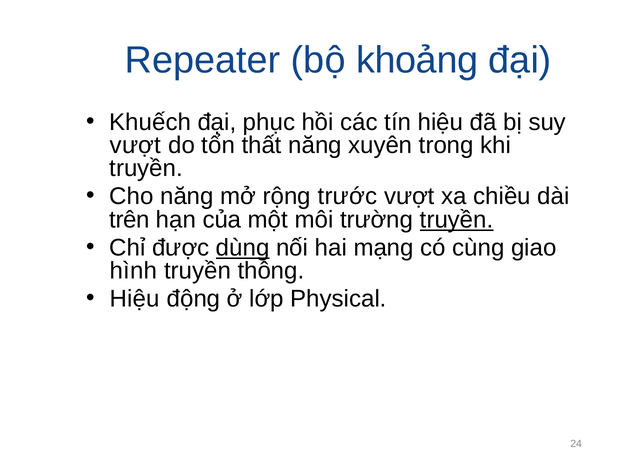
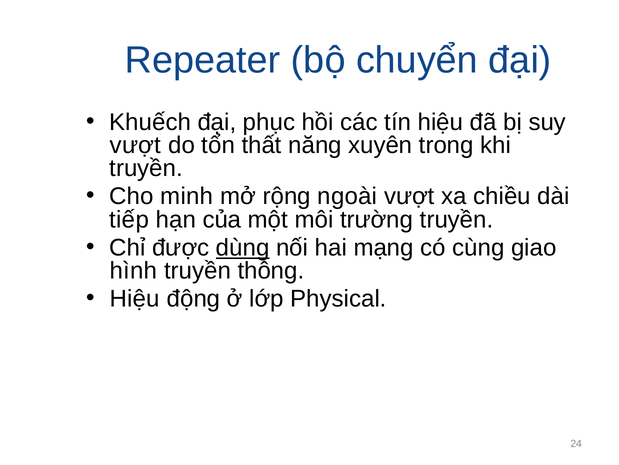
khoảng: khoảng -> chuyển (417, 60)
Cho năng: năng -> minh (187, 196)
trước: trước -> ngoài (347, 196)
trên: trên -> tiếp (129, 219)
truyền underline: present -> none (457, 219)
